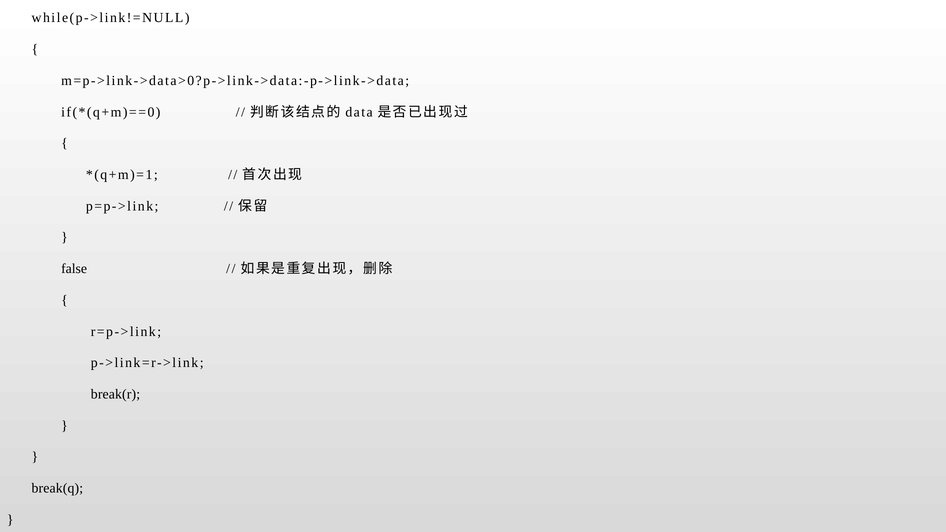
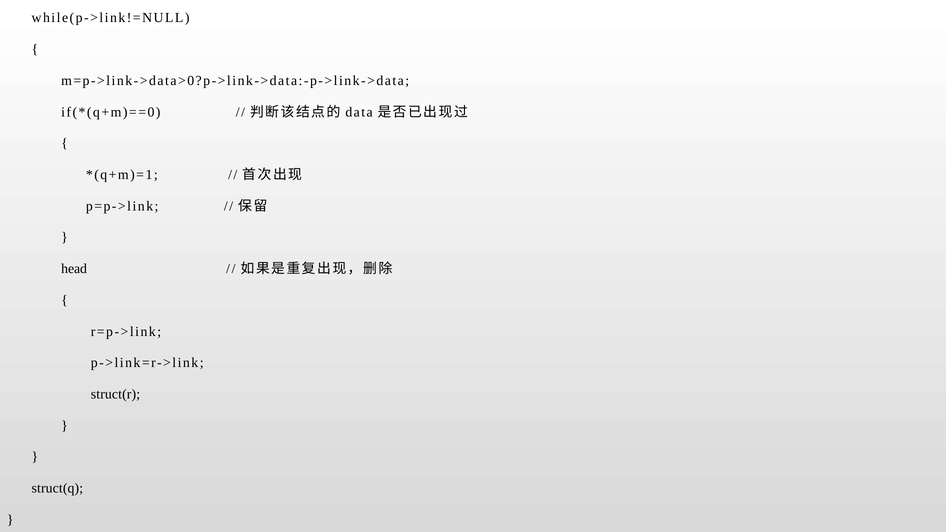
false: false -> head (74, 269)
break(r: break(r -> struct(r (115, 394)
break(q: break(q -> struct(q (57, 488)
